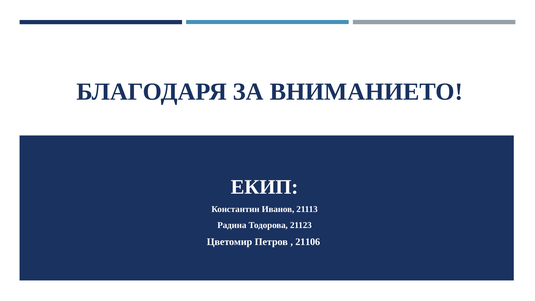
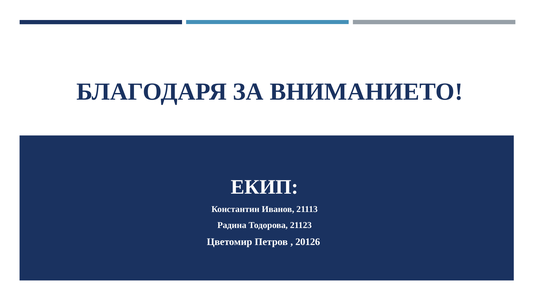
21106: 21106 -> 20126 (308, 242)
